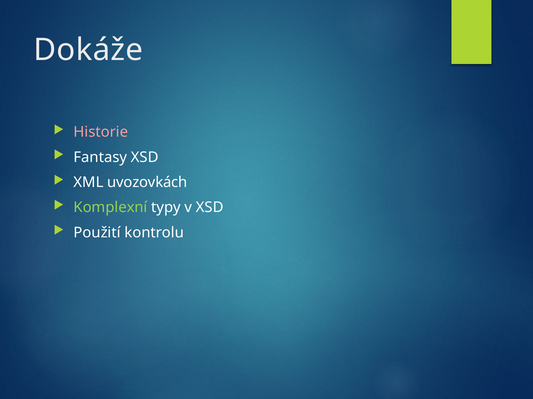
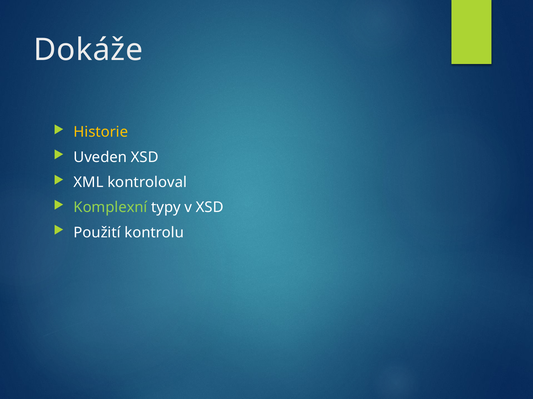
Historie colour: pink -> yellow (101, 132)
Fantasy: Fantasy -> Uveden (100, 157)
uvozovkách: uvozovkách -> kontroloval (147, 183)
